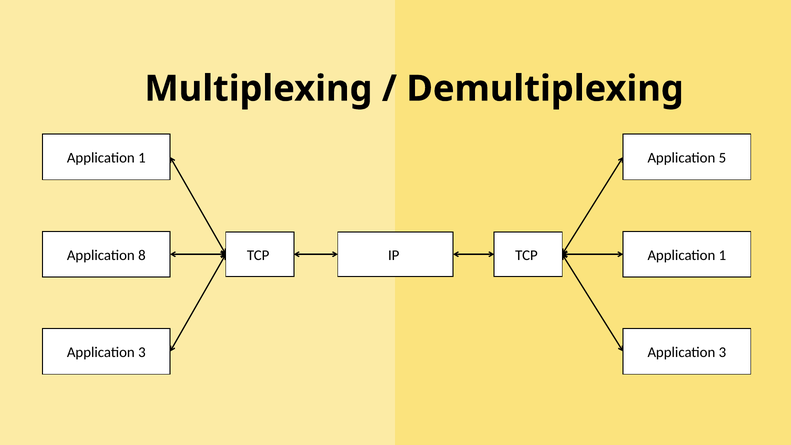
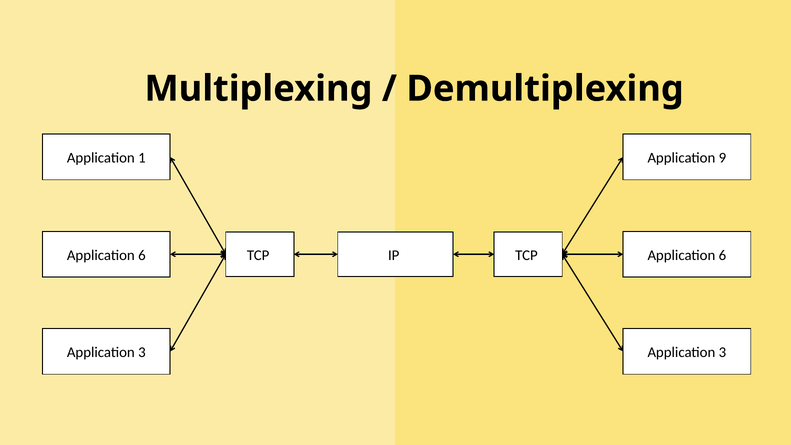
5: 5 -> 9 (722, 158)
8: 8 -> 6 (142, 255)
1: 1 -> 6 (722, 255)
